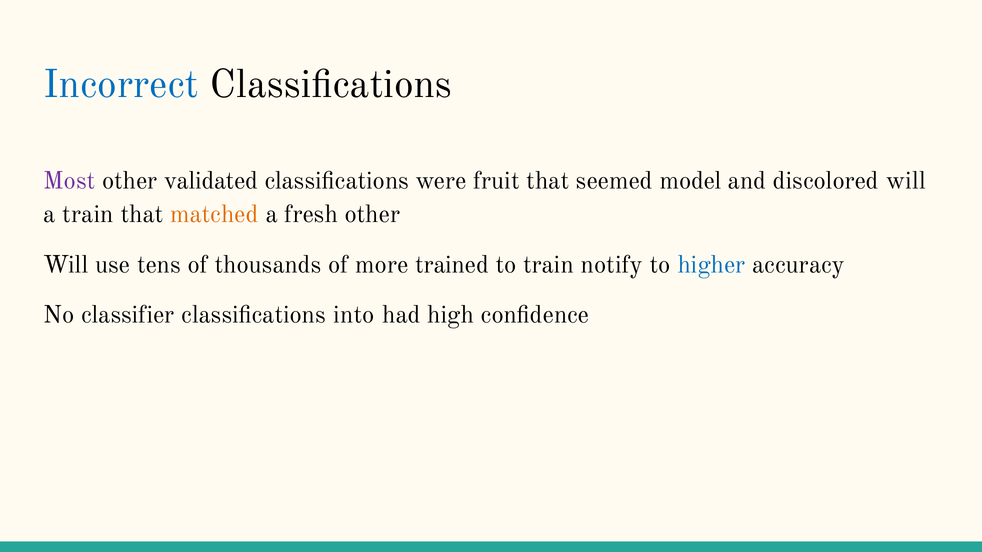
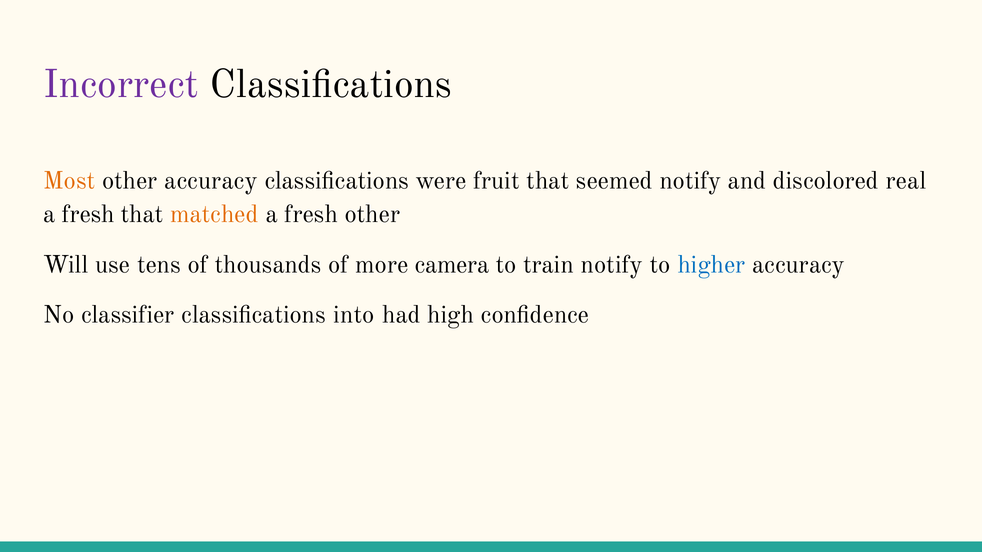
Incorrect colour: blue -> purple (121, 84)
Most colour: purple -> orange (69, 181)
other validated: validated -> accuracy (211, 181)
seemed model: model -> notify (690, 181)
discolored will: will -> real (906, 181)
train: train -> fresh (88, 215)
trained: trained -> camera (452, 265)
